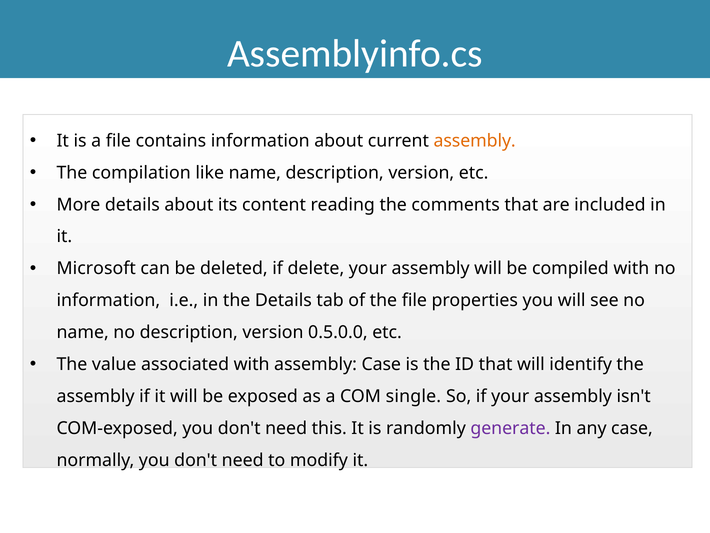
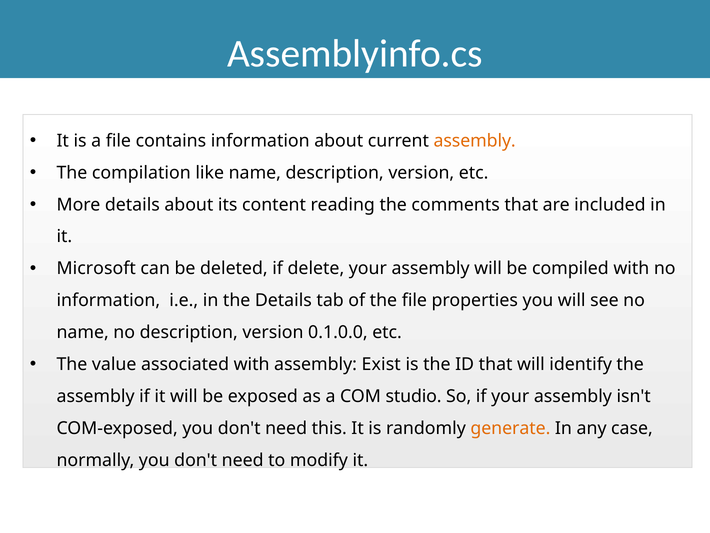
0.5.0.0: 0.5.0.0 -> 0.1.0.0 (338, 332)
assembly Case: Case -> Exist (381, 364)
single: single -> studio (414, 396)
generate colour: purple -> orange (510, 428)
